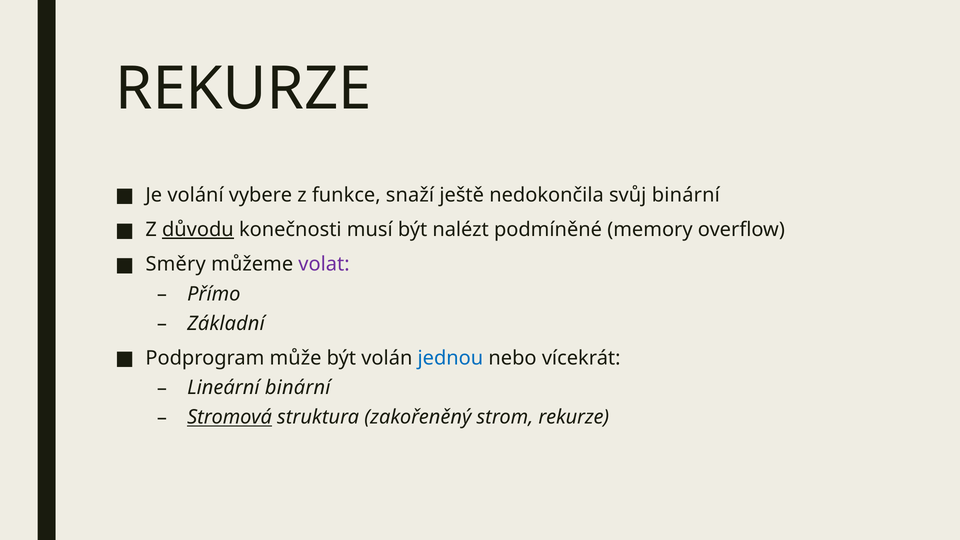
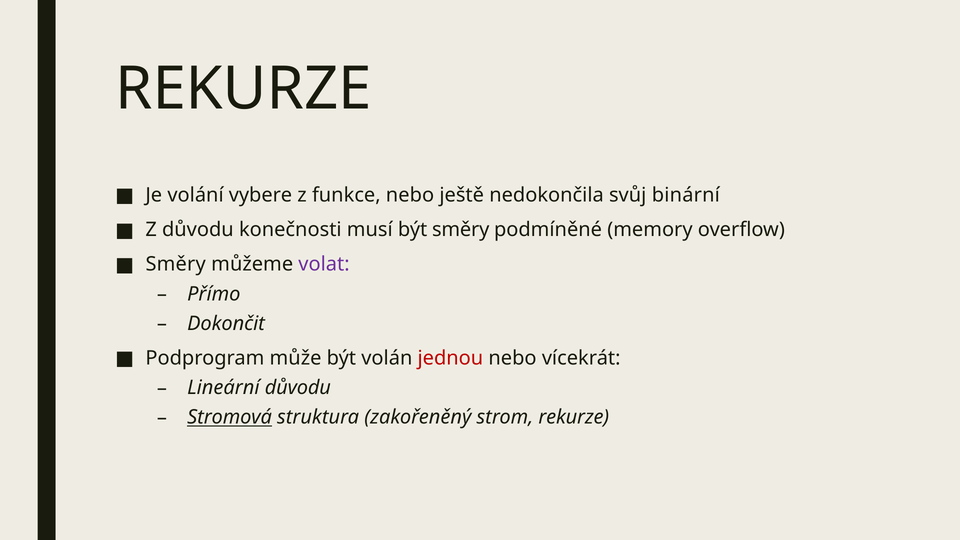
funkce snaží: snaží -> nebo (410, 195)
důvodu underline: present -> none (198, 230)
být nalézt: nalézt -> směry (461, 230)
Základní: Základní -> Dokončit (226, 323)
jednou colour: blue -> red (450, 358)
Lineární binární: binární -> důvodu (298, 388)
